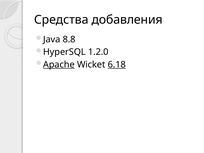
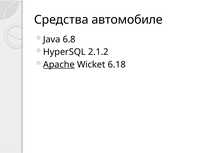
добавления: добавления -> автомобиле (127, 20)
8.8: 8.8 -> 6.8 (69, 39)
1.2.0: 1.2.0 -> 2.1.2 (98, 52)
6.18 underline: present -> none (117, 65)
